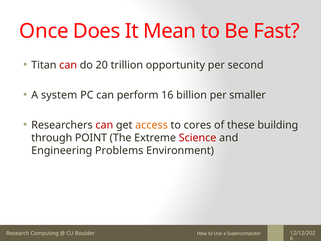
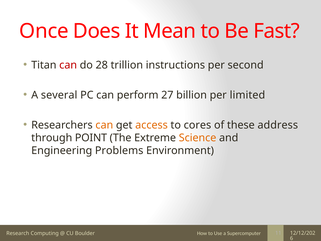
20: 20 -> 28 (102, 65)
opportunity: opportunity -> instructions (175, 65)
system: system -> several (59, 95)
16: 16 -> 27 (167, 95)
smaller: smaller -> limited (247, 95)
can colour: red -> orange (104, 125)
building: building -> address (278, 125)
Science colour: red -> orange (198, 138)
